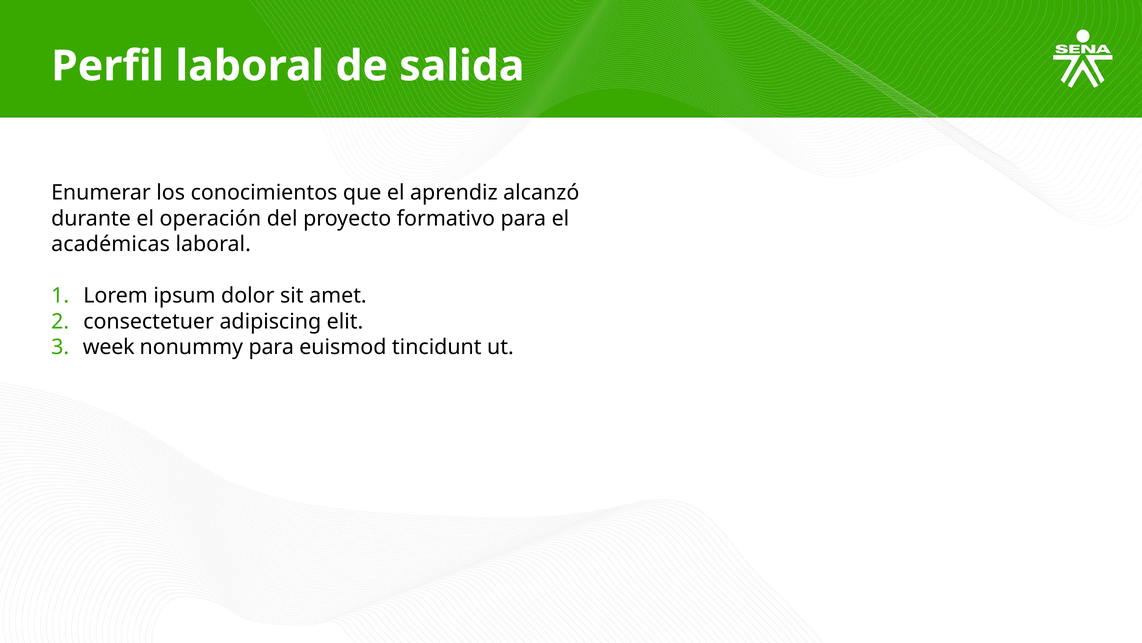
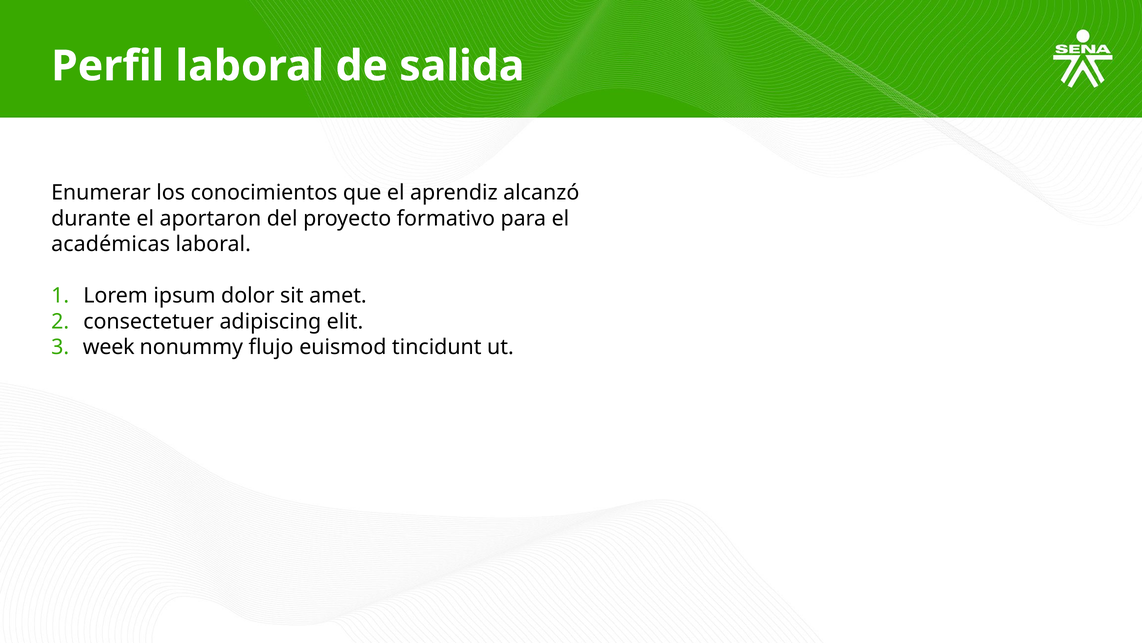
operación: operación -> aportaron (210, 218)
nonummy para: para -> flujo (271, 347)
